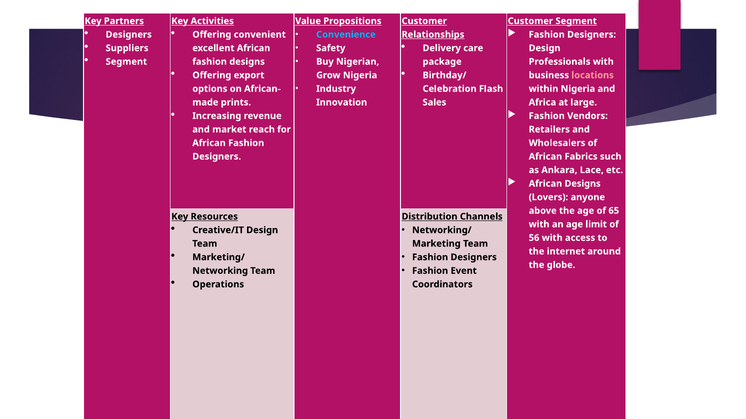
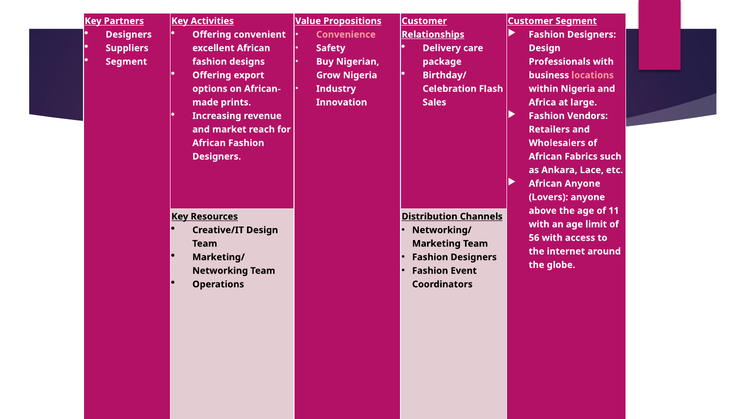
Convenience colour: light blue -> pink (346, 35)
African Designs: Designs -> Anyone (583, 184)
65: 65 -> 11 (614, 211)
